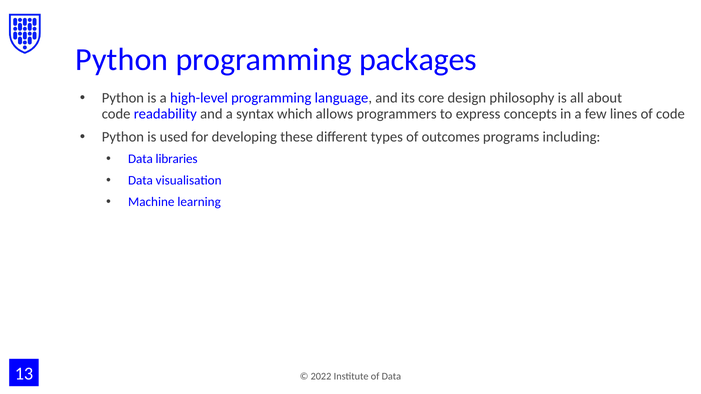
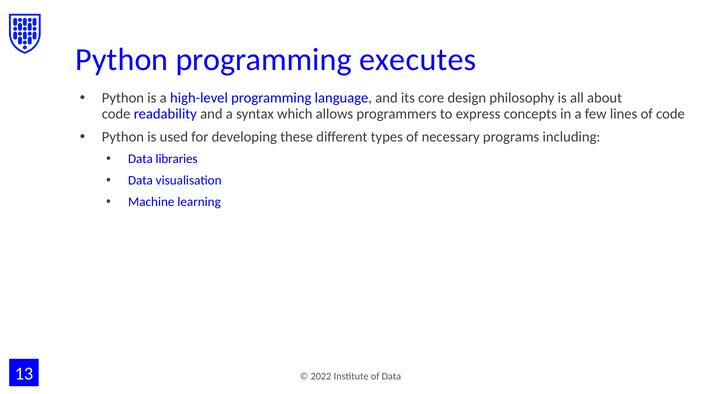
packages: packages -> executes (418, 60)
outcomes: outcomes -> necessary (451, 137)
